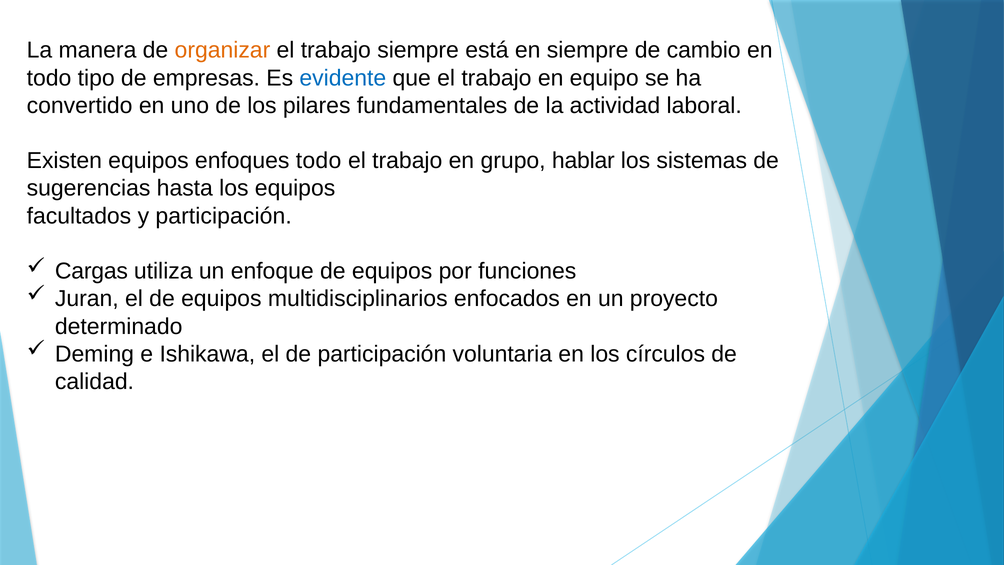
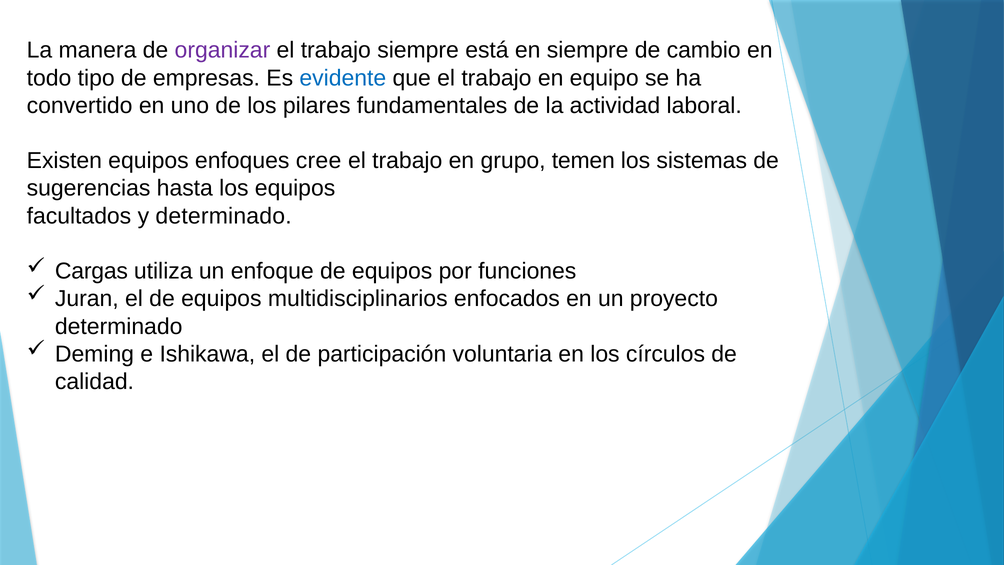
organizar colour: orange -> purple (222, 50)
enfoques todo: todo -> cree (319, 161)
hablar: hablar -> temen (583, 161)
y participación: participación -> determinado (224, 216)
